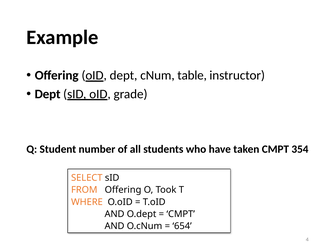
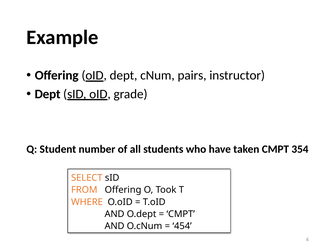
table: table -> pairs (192, 75)
654: 654 -> 454 (182, 226)
